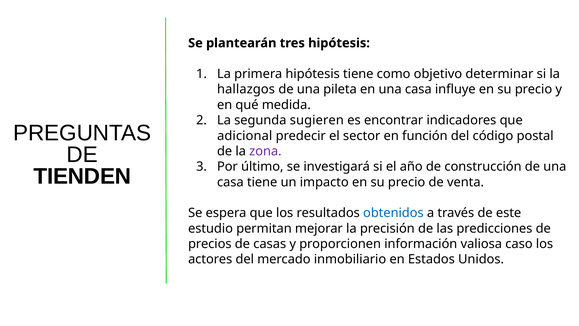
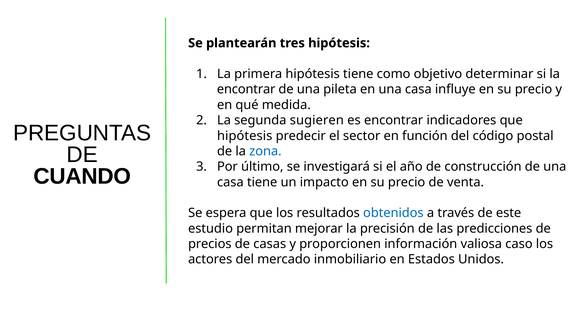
hallazgos: hallazgos -> encontrar (246, 89)
adicional: adicional -> hipótesis (245, 136)
zona colour: purple -> blue (265, 151)
TIENDEN: TIENDEN -> CUANDO (82, 176)
